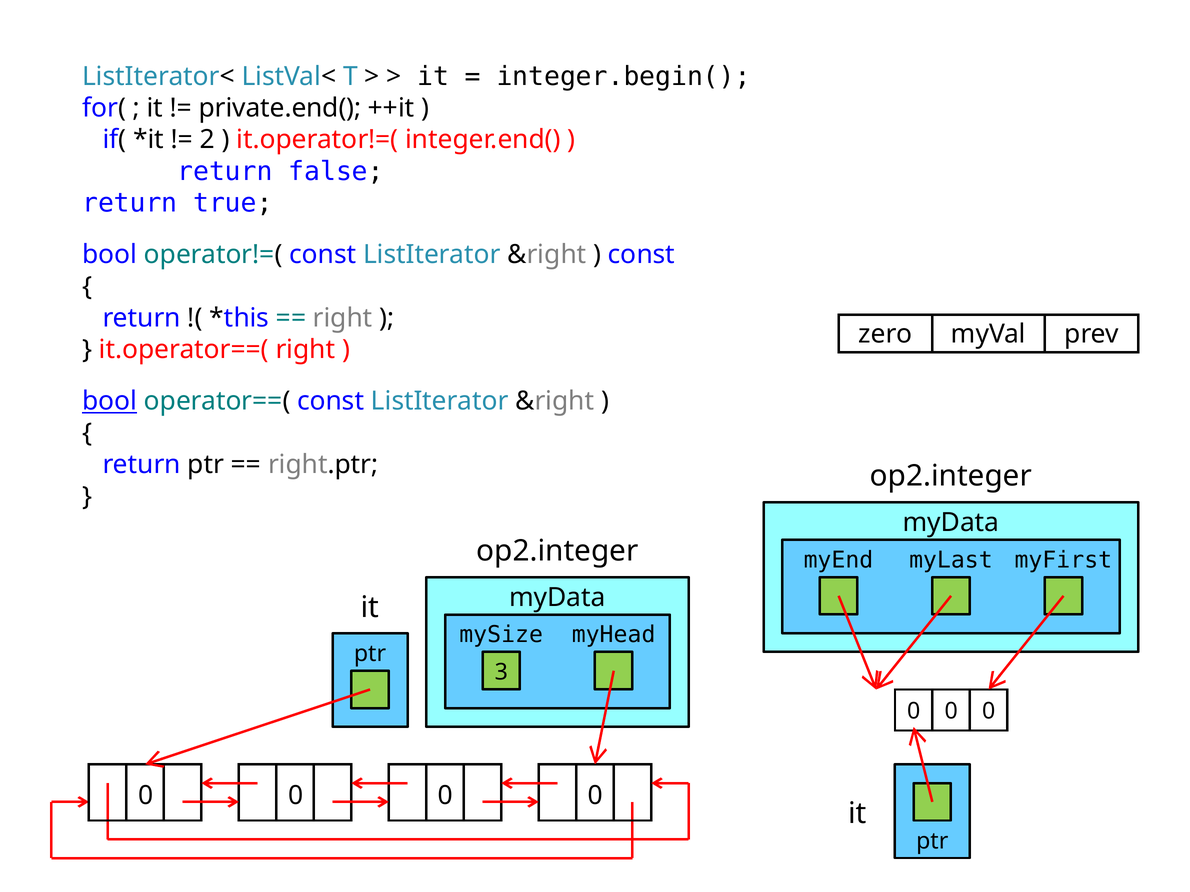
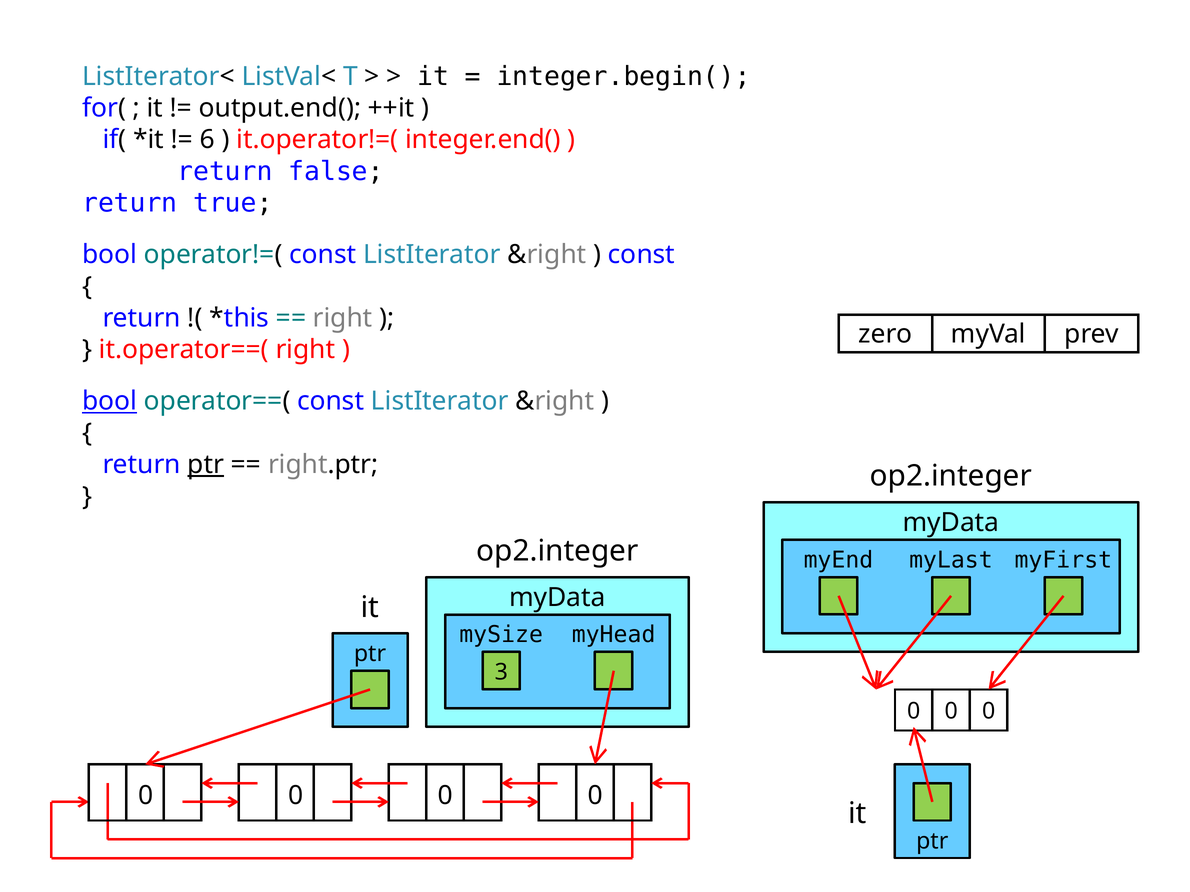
private.end(: private.end( -> output.end( (280, 108)
2: 2 -> 6 (207, 140)
ptr underline: none -> present (206, 465)
